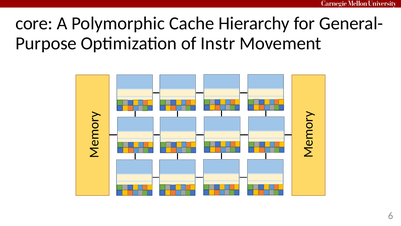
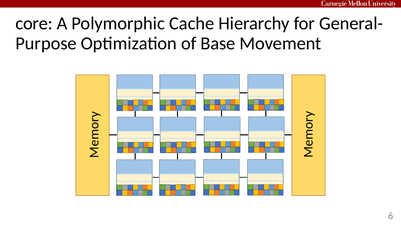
Instr: Instr -> Base (218, 43)
